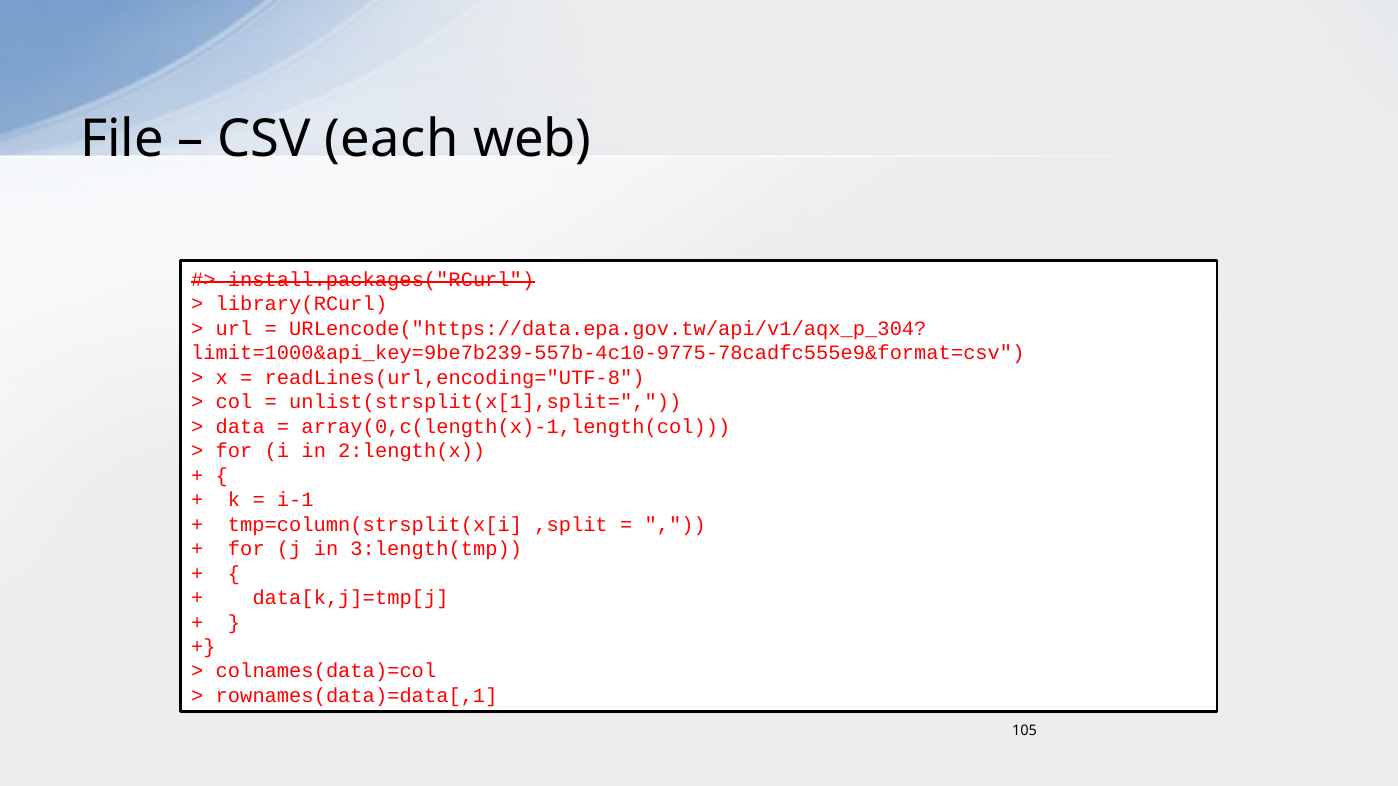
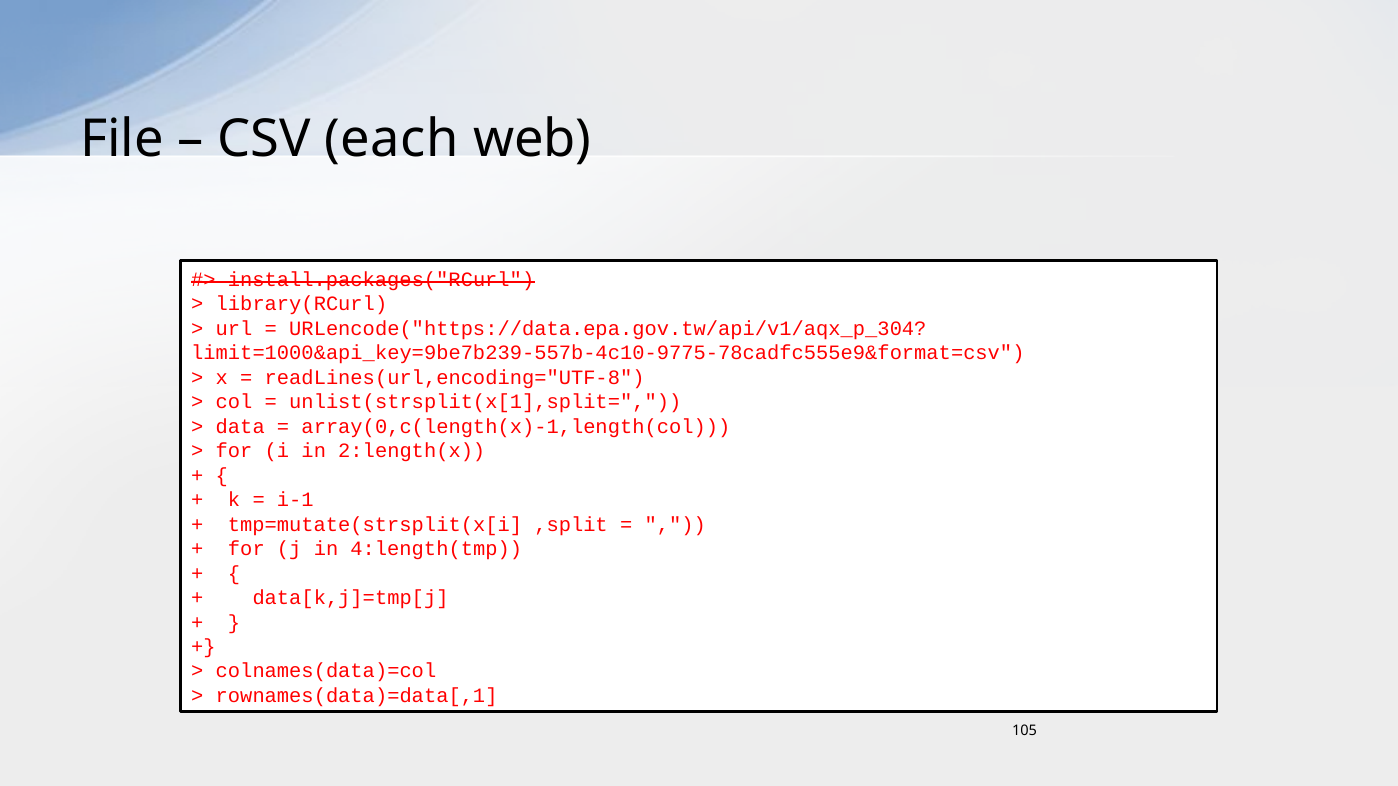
tmp=column(strsplit(x[i: tmp=column(strsplit(x[i -> tmp=mutate(strsplit(x[i (375, 525)
3:length(tmp: 3:length(tmp -> 4:length(tmp (436, 549)
